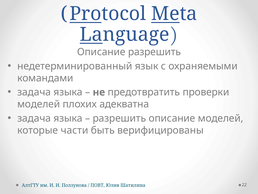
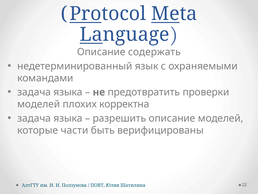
Описание разрешить: разрешить -> содержать (154, 52)
адекватна: адекватна -> корректна (124, 104)
